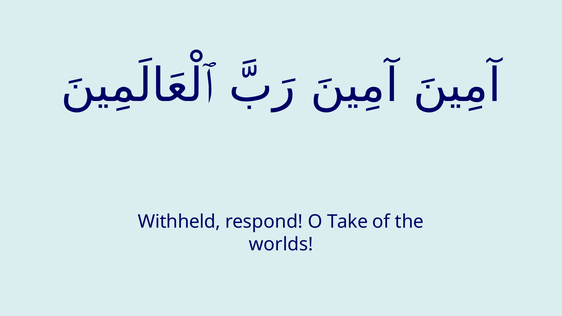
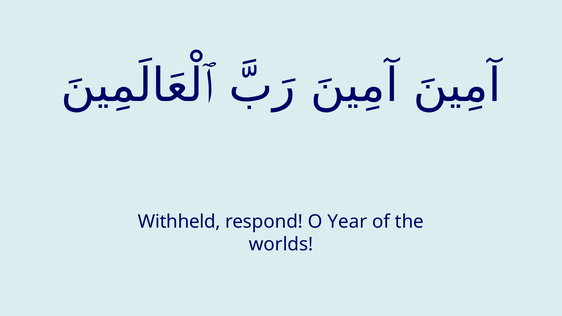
Take: Take -> Year (347, 222)
